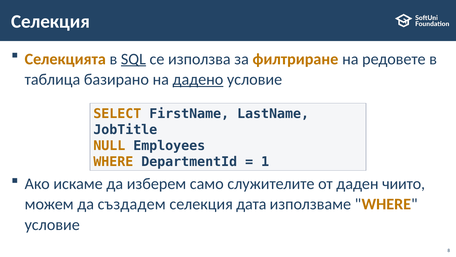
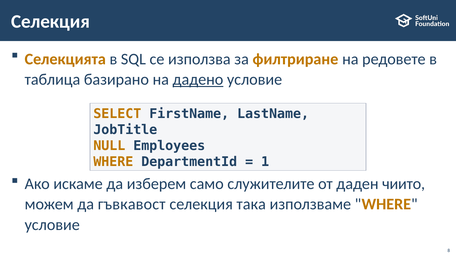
SQL underline: present -> none (133, 59)
създадем: създадем -> гъвкавост (132, 204)
дата: дата -> така (251, 204)
